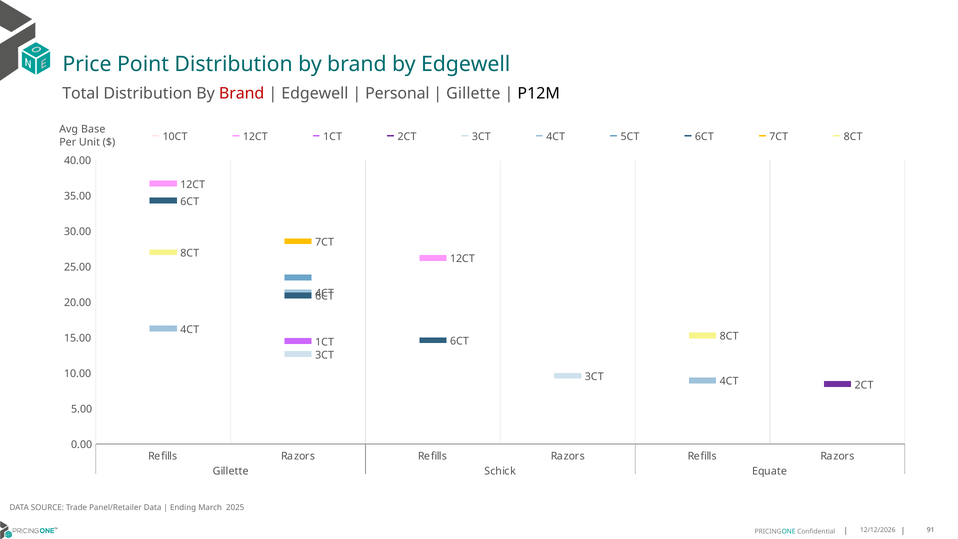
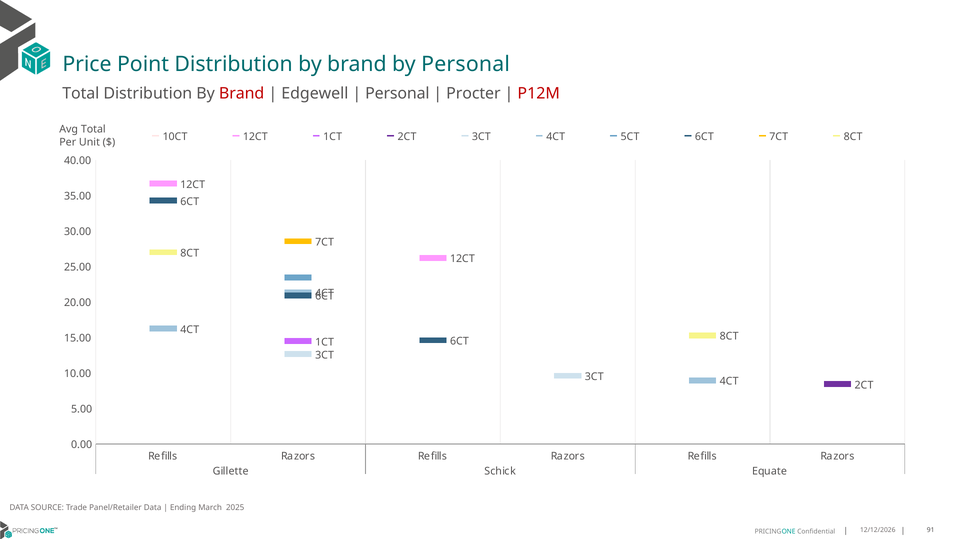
by Edgewell: Edgewell -> Personal (466, 64)
Gillette: Gillette -> Procter (473, 93)
P12M colour: black -> red (539, 93)
Avg Base: Base -> Total (93, 129)
